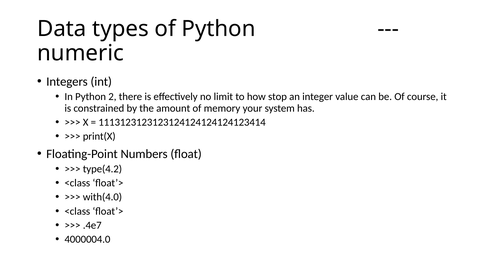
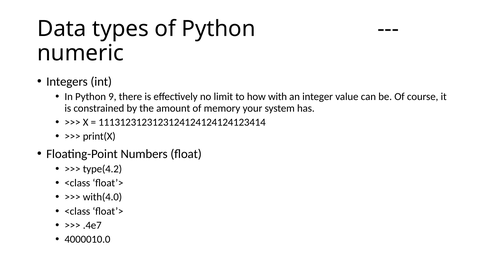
2: 2 -> 9 (112, 97)
stop: stop -> with (278, 97)
4000004.0: 4000004.0 -> 4000010.0 (87, 239)
